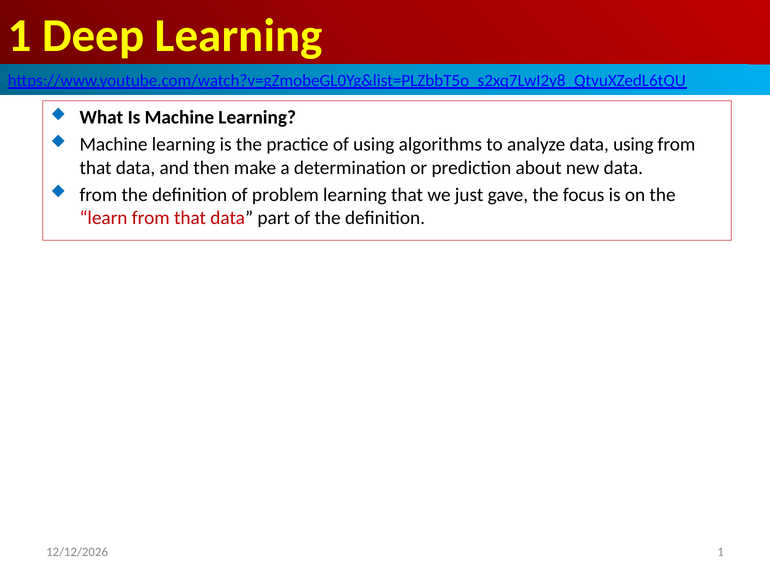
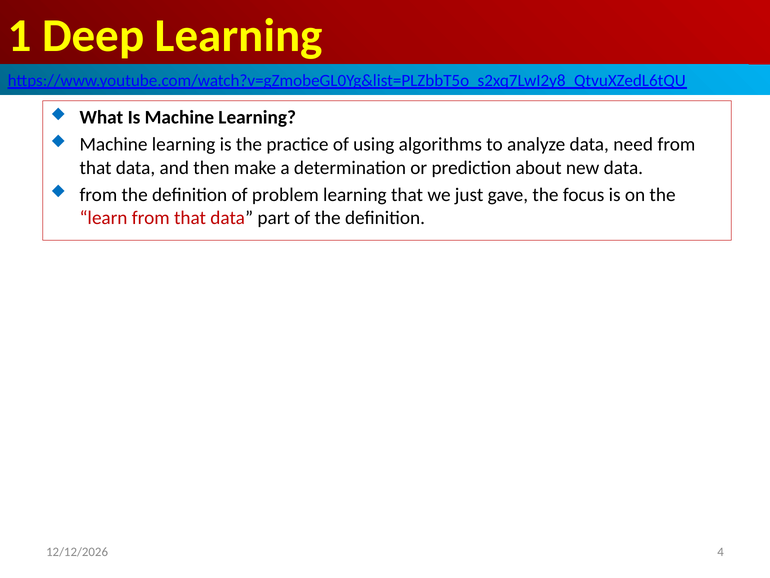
data using: using -> need (633, 144)
1: 1 -> 4 (721, 551)
